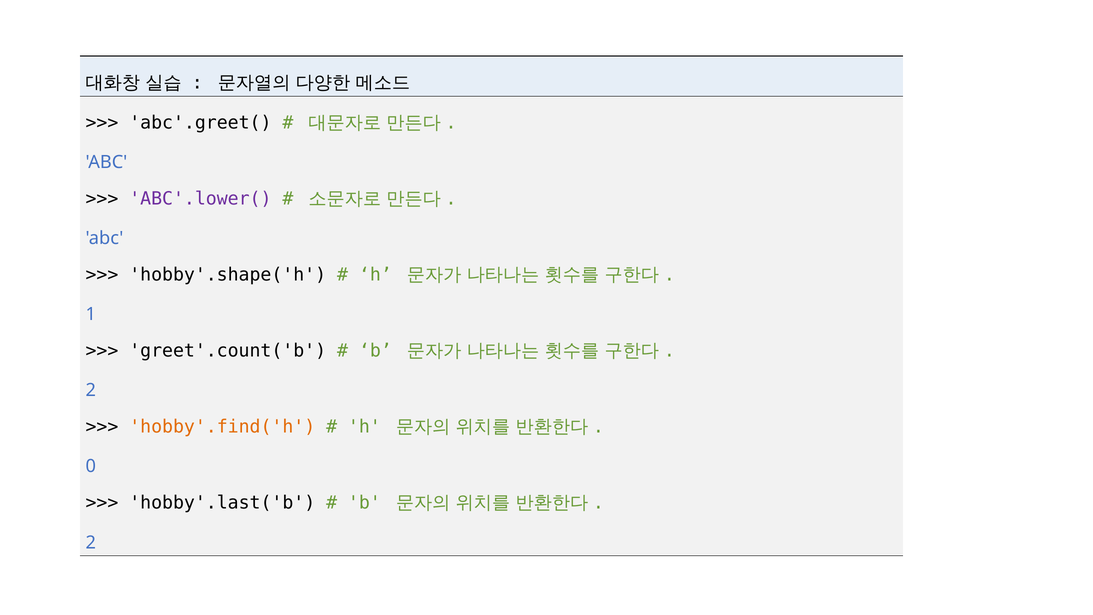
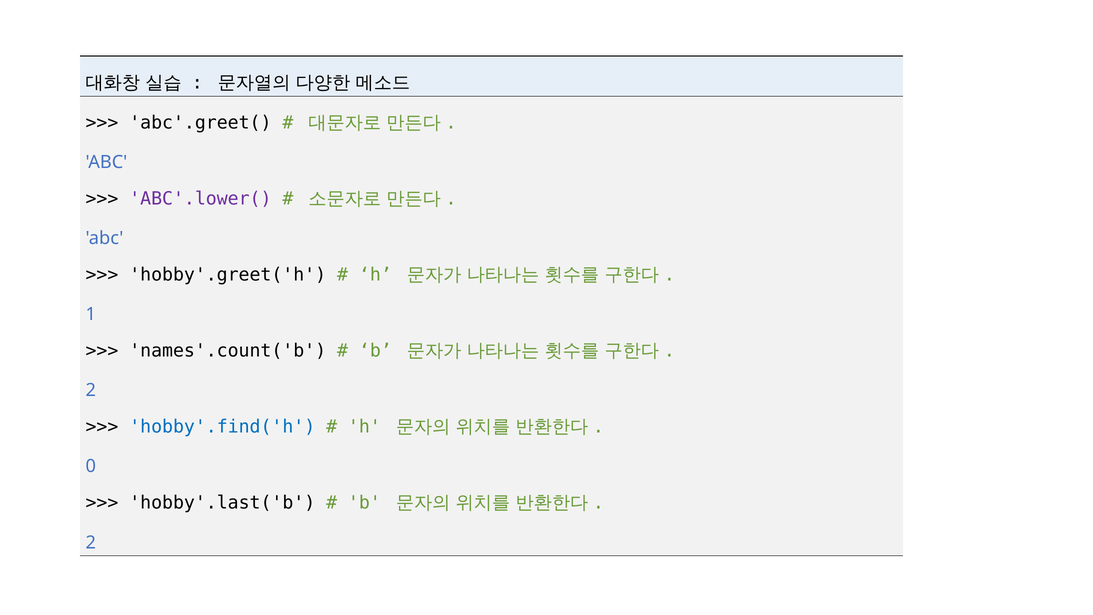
hobby'.shape('h: hobby'.shape('h -> hobby'.greet('h (228, 275)
greet'.count('b: greet'.count('b -> names'.count('b (228, 351)
hobby'.find('h colour: orange -> blue (222, 427)
